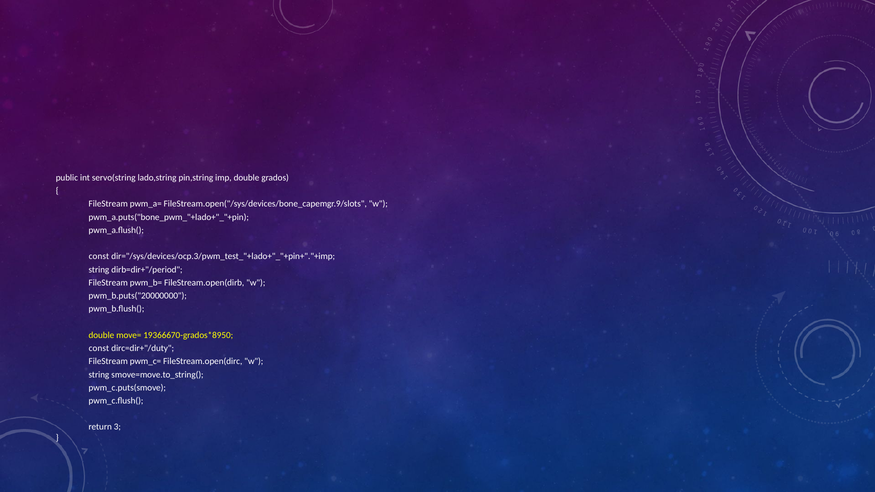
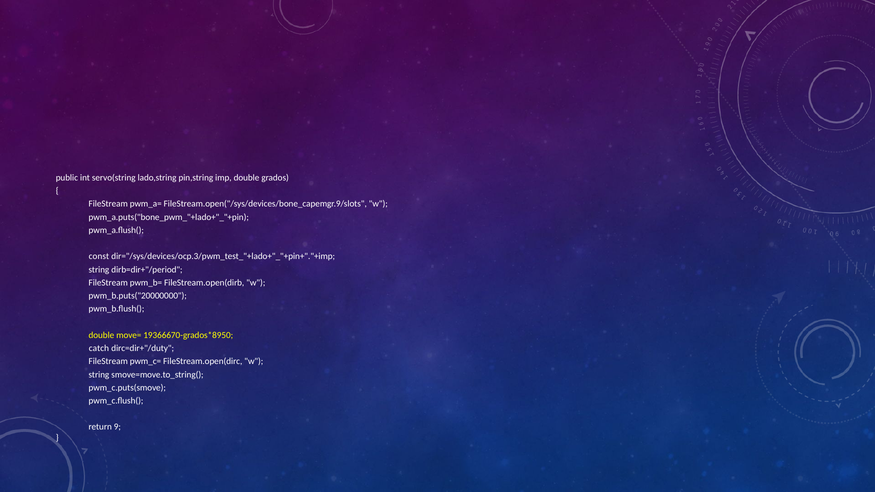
const: const -> catch (99, 348)
3: 3 -> 9 (117, 427)
